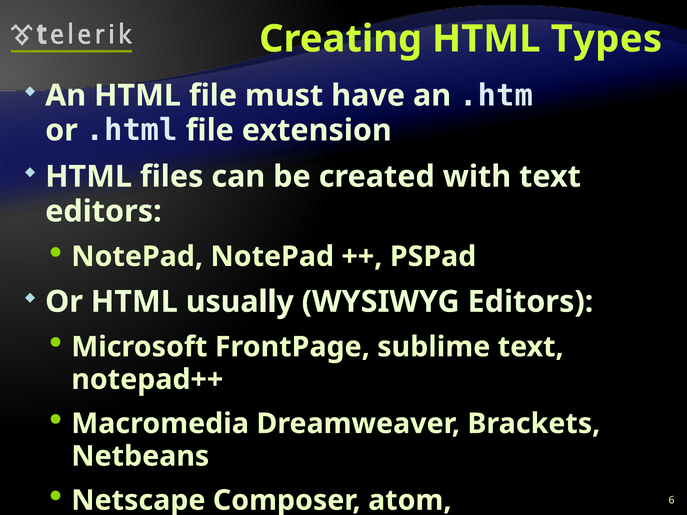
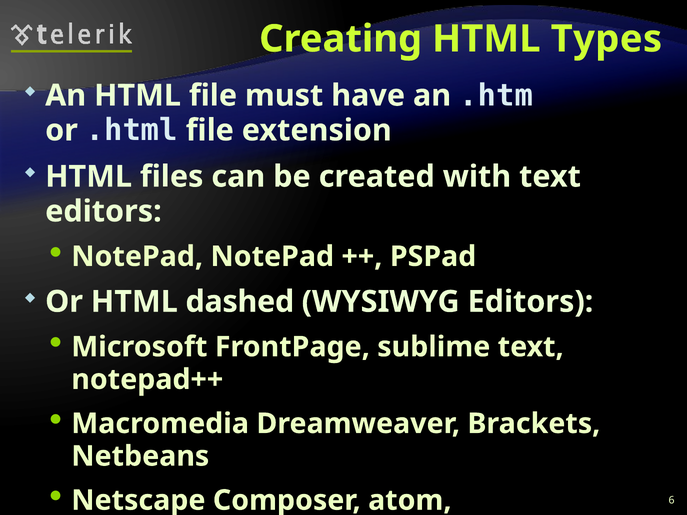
usually: usually -> dashed (240, 302)
